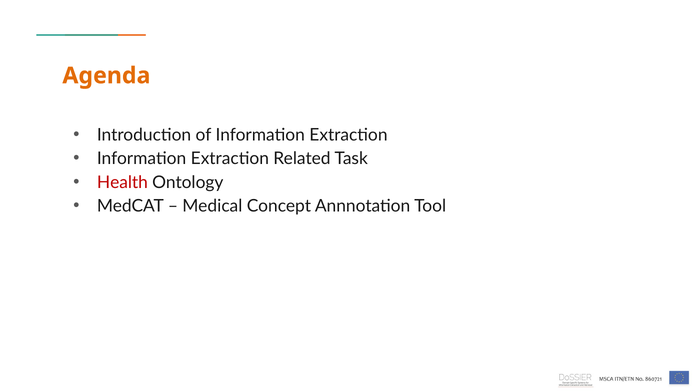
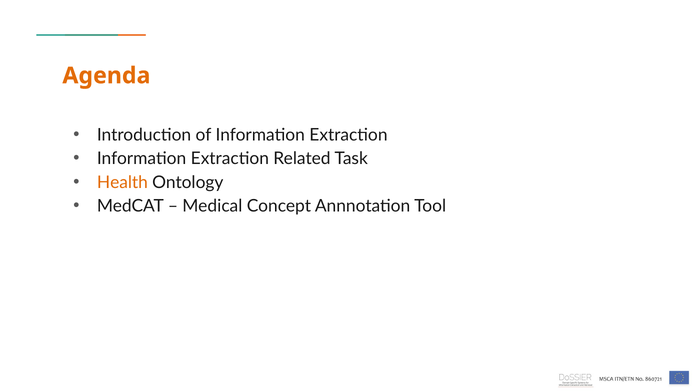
Health colour: red -> orange (122, 182)
